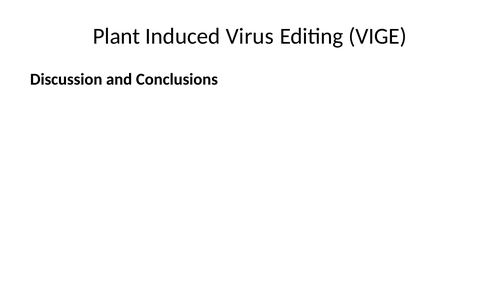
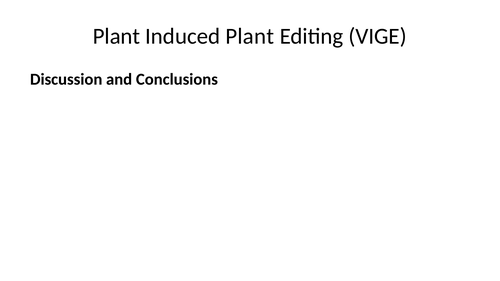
Induced Virus: Virus -> Plant (250, 36)
